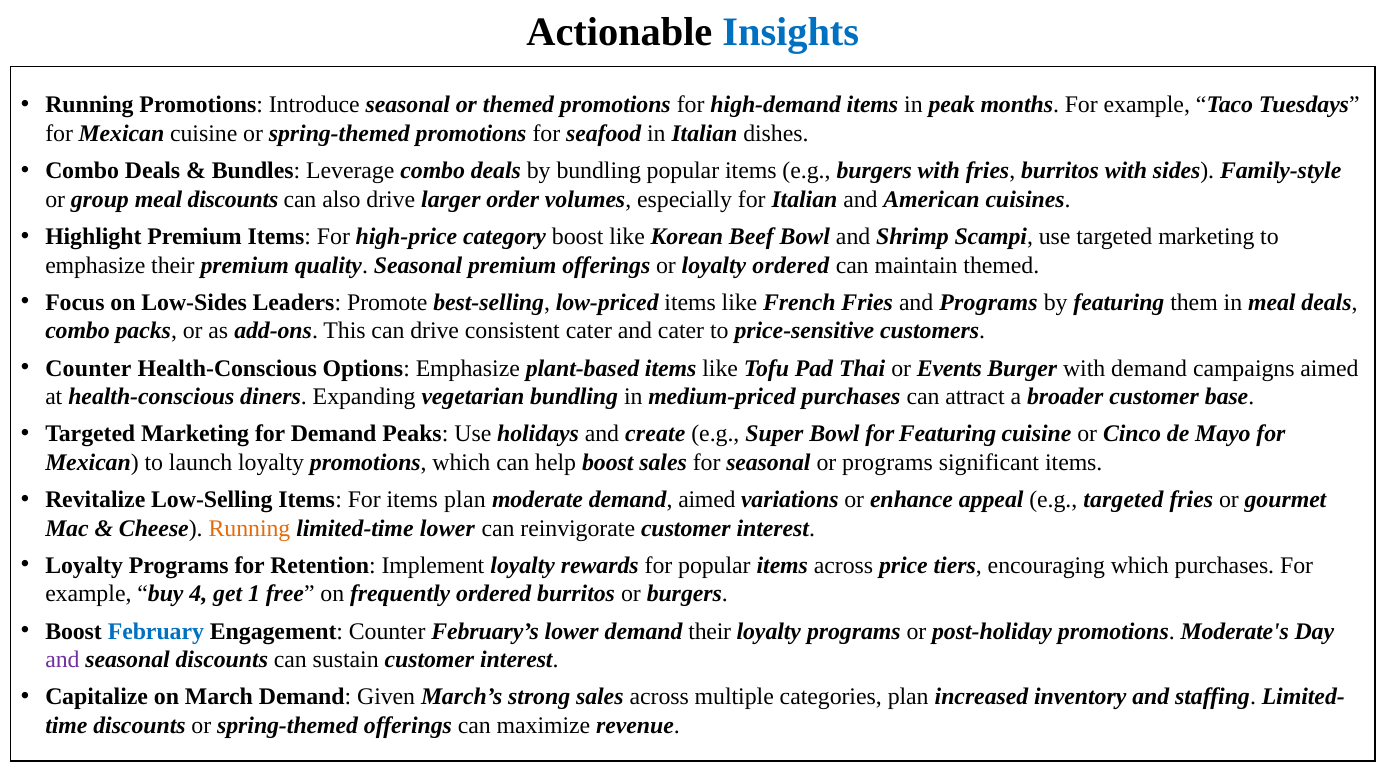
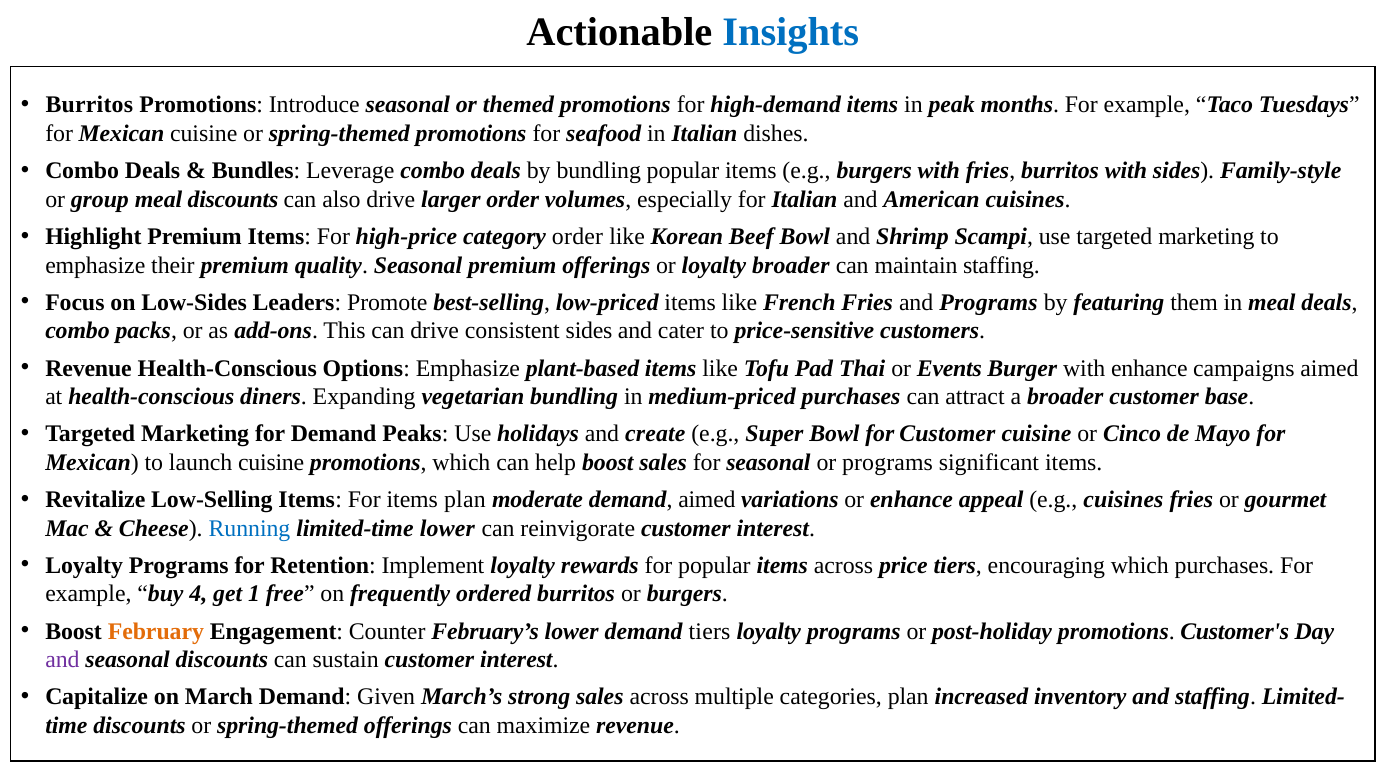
Running: Running -> Burritos (89, 105)
category boost: boost -> order (578, 237)
loyalty ordered: ordered -> broader (791, 265)
maintain themed: themed -> staffing (1001, 265)
consistent cater: cater -> sides (589, 331)
Counter: Counter -> Revenue (89, 368)
with demand: demand -> enhance (1149, 368)
for Featuring: Featuring -> Customer (947, 434)
launch loyalty: loyalty -> cuisine (271, 463)
e.g targeted: targeted -> cuisines (1123, 500)
Running colour: orange -> blue (249, 529)
February colour: blue -> orange (156, 632)
demand their: their -> tiers (710, 632)
Moderate's: Moderate's -> Customer's (1235, 632)
